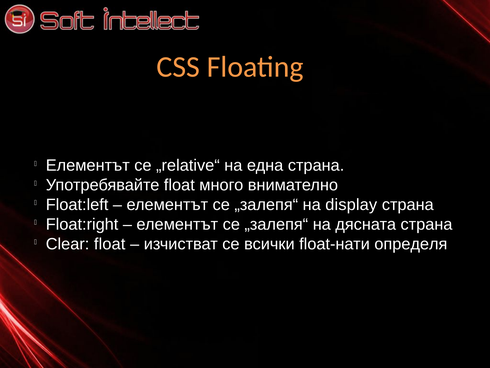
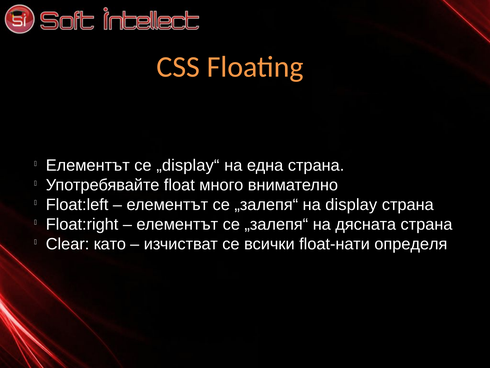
„relative“: „relative“ -> „display“ (188, 165)
Clear float: float -> като (110, 244)
